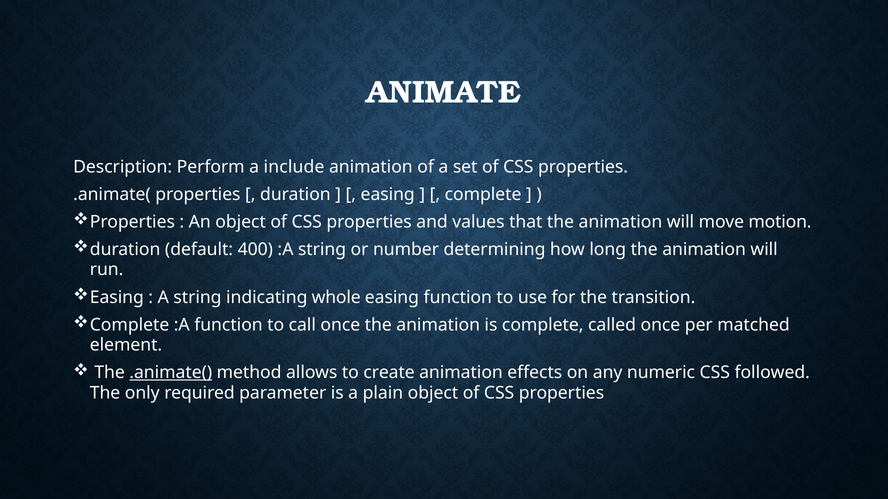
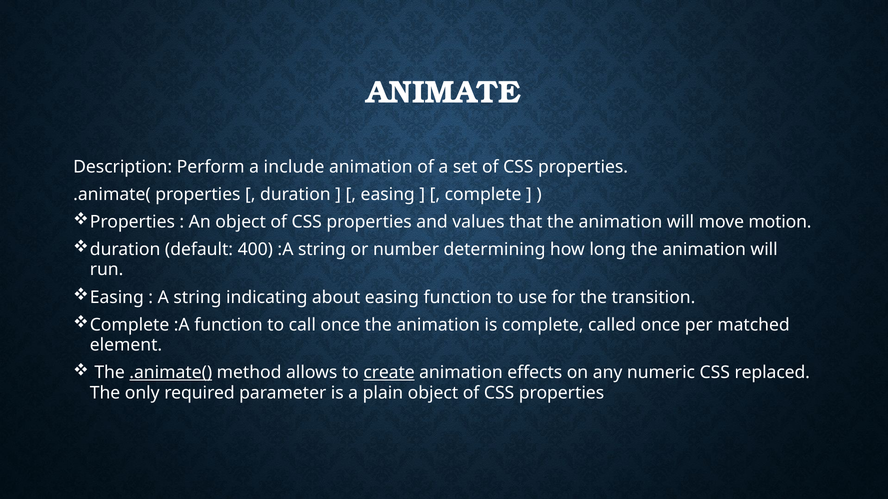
whole: whole -> about (336, 298)
create underline: none -> present (389, 373)
followed: followed -> replaced (772, 373)
